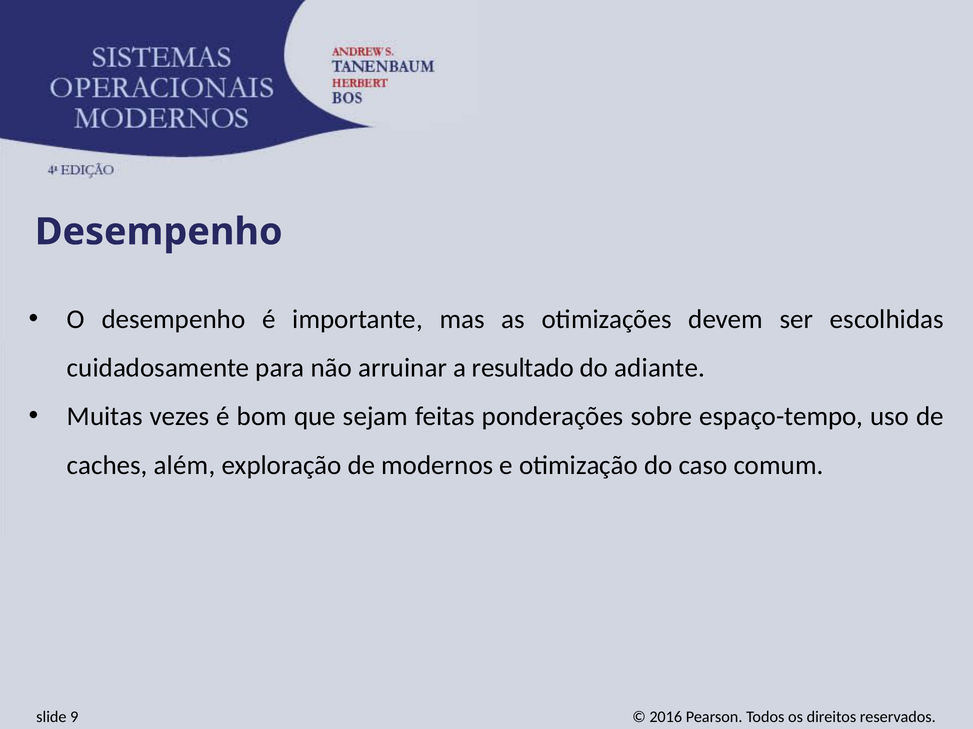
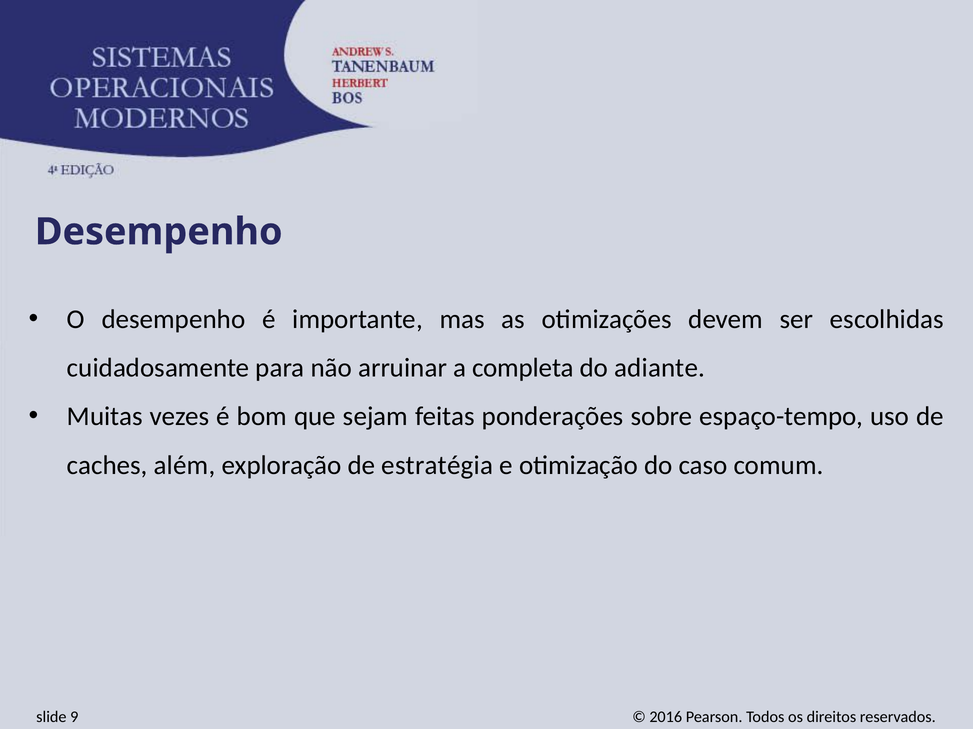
resultado: resultado -> completa (523, 368)
modernos: modernos -> estratégia (437, 466)
